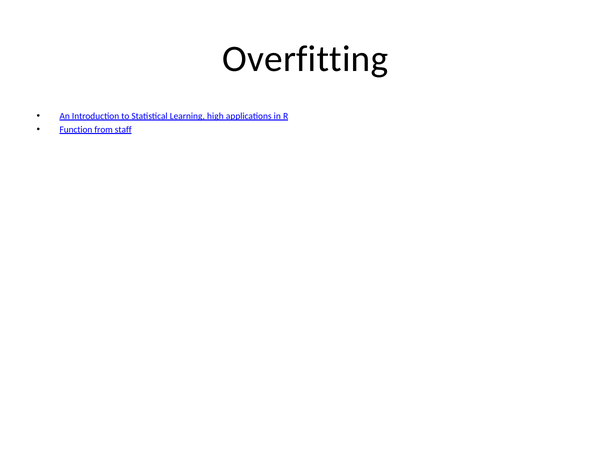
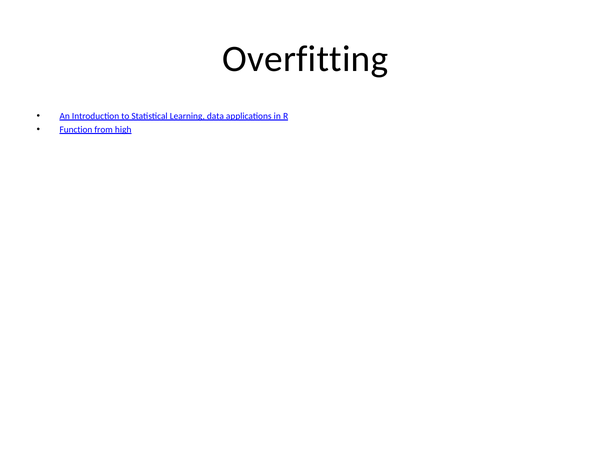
high: high -> data (215, 116)
staff: staff -> high (123, 130)
